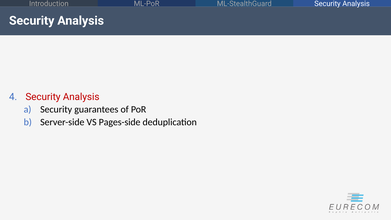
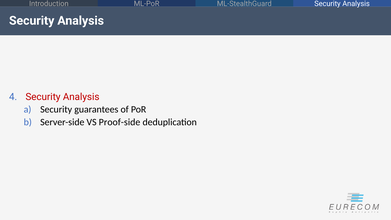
Pages-side: Pages-side -> Proof-side (120, 122)
